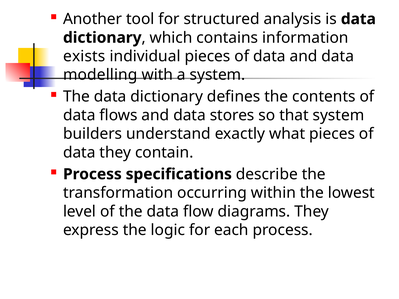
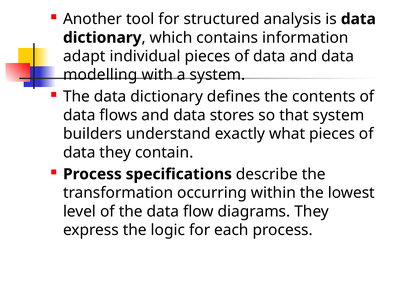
exists: exists -> adapt (84, 56)
